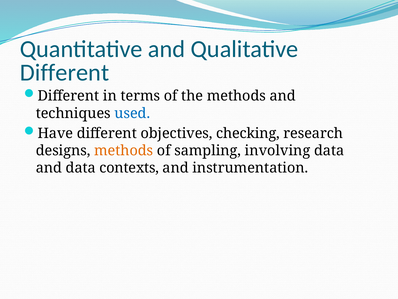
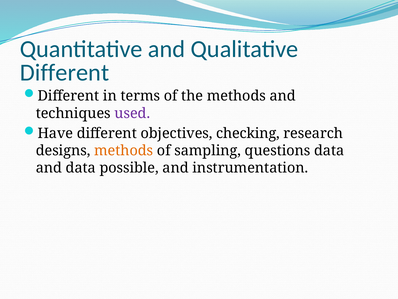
used colour: blue -> purple (132, 113)
involving: involving -> questions (278, 150)
contexts: contexts -> possible (129, 168)
